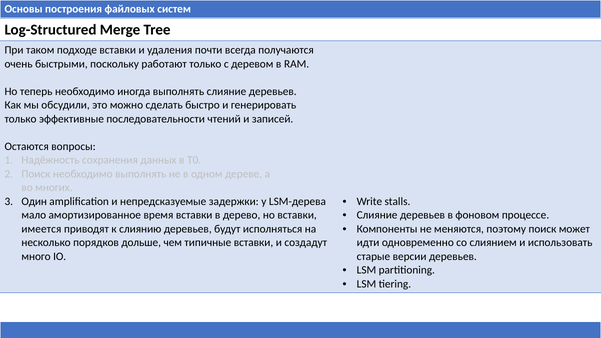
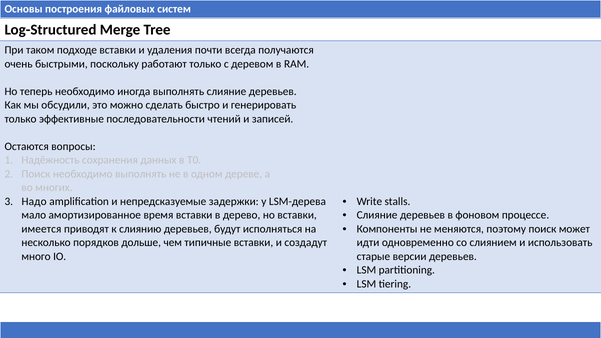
Один: Один -> Надо (34, 201)
